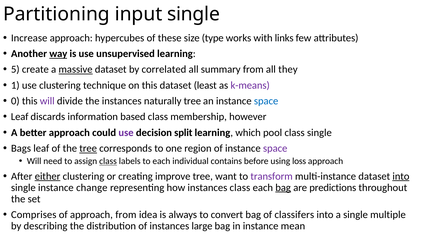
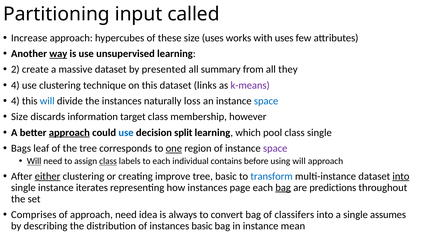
input single: single -> called (193, 14)
size type: type -> uses (213, 38)
with links: links -> uses (284, 38)
5: 5 -> 2 (15, 69)
massive underline: present -> none (76, 69)
correlated: correlated -> presented (164, 69)
1: 1 -> 4 (15, 85)
least: least -> links (205, 85)
0: 0 -> 4 (15, 101)
will colour: purple -> blue (47, 101)
naturally tree: tree -> loss (192, 101)
Leaf: Leaf -> Size (20, 117)
based: based -> target (133, 117)
approach underline: none -> present (69, 132)
use colour: purple -> blue (126, 132)
tree underline: present -> none (88, 148)
one underline: none -> present (174, 148)
Will underline: none -> present (34, 161)
using loss: loss -> will (299, 161)
tree want: want -> basic (226, 176)
transform colour: purple -> blue (272, 176)
change: change -> iterates (92, 187)
instances class: class -> page (240, 187)
approach from: from -> need (126, 215)
multiple: multiple -> assumes (388, 215)
instances large: large -> basic (202, 226)
